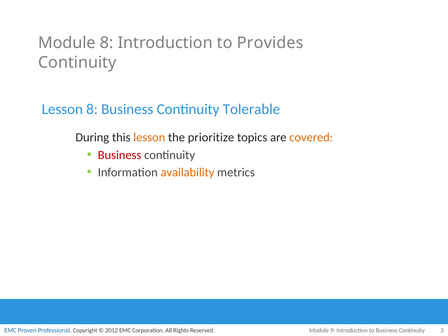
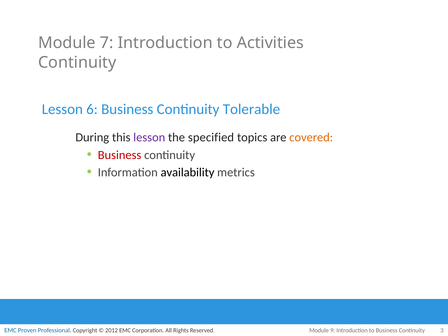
Module 8: 8 -> 7 (107, 43)
Provides: Provides -> Activities (270, 43)
Lesson 8: 8 -> 6 (92, 109)
lesson colour: orange -> purple (149, 138)
prioritize: prioritize -> specified (211, 138)
availability colour: orange -> black (187, 172)
